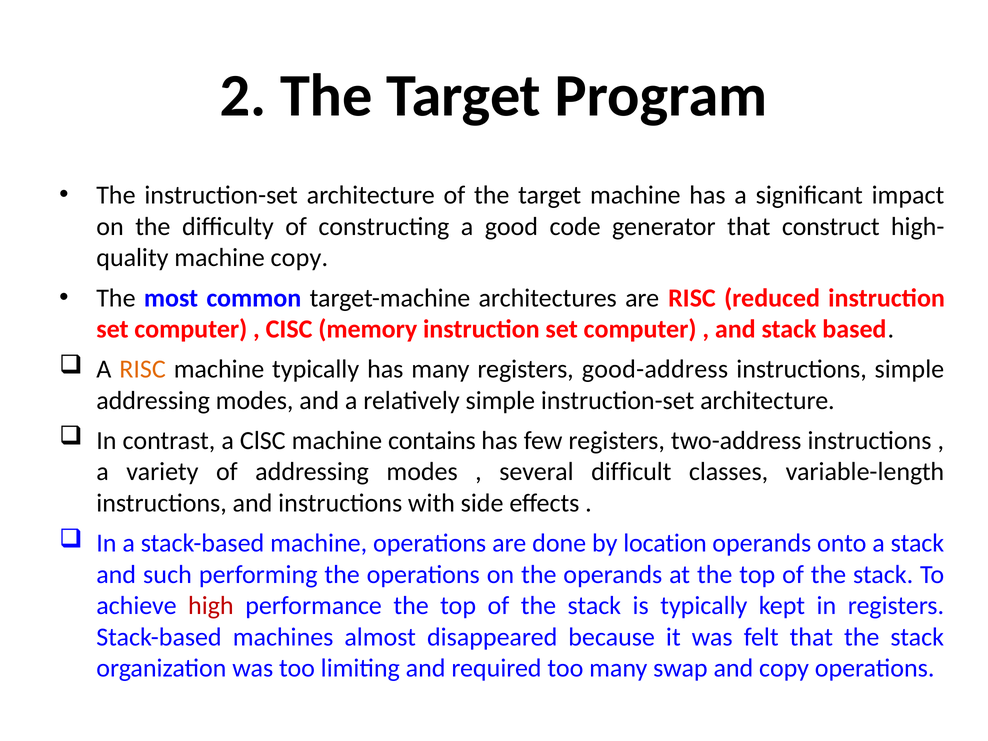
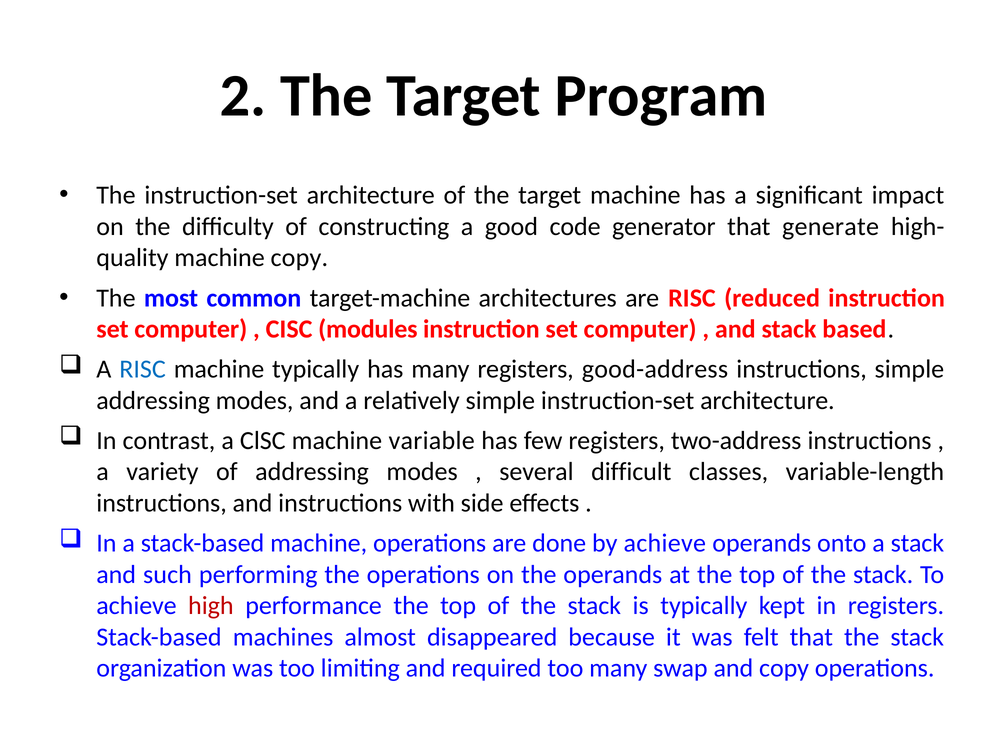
construct: construct -> generate (831, 227)
memory: memory -> modules (368, 329)
RISC colour: orange -> blue (143, 369)
contains: contains -> variable (432, 441)
by location: location -> achieve (665, 543)
